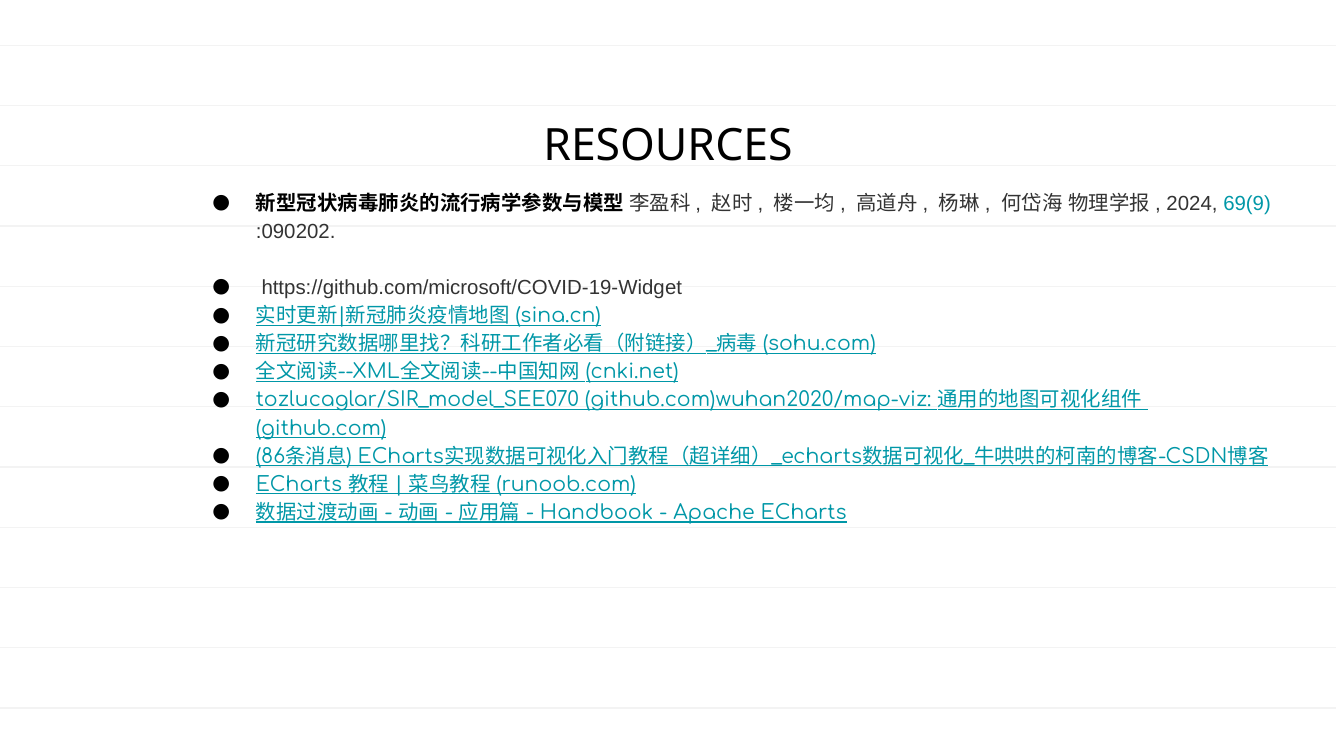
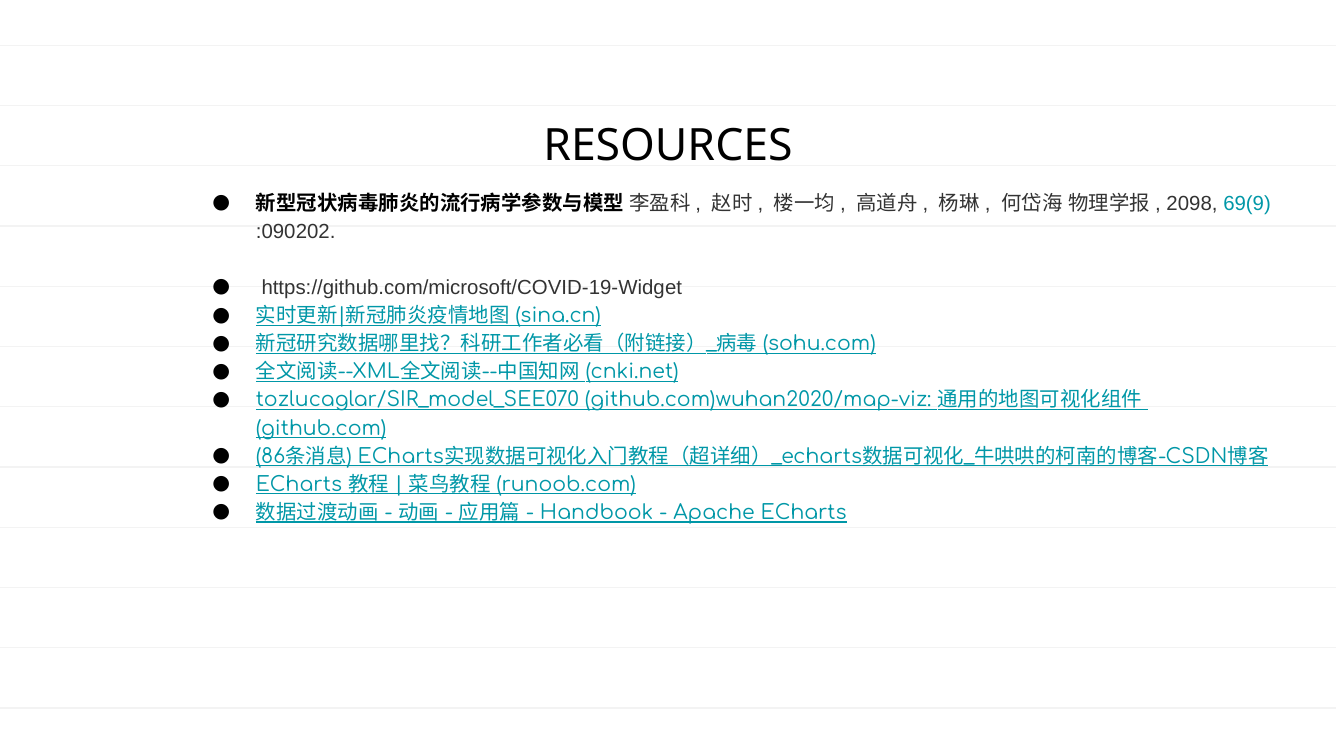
2024: 2024 -> 2098 (1192, 204)
